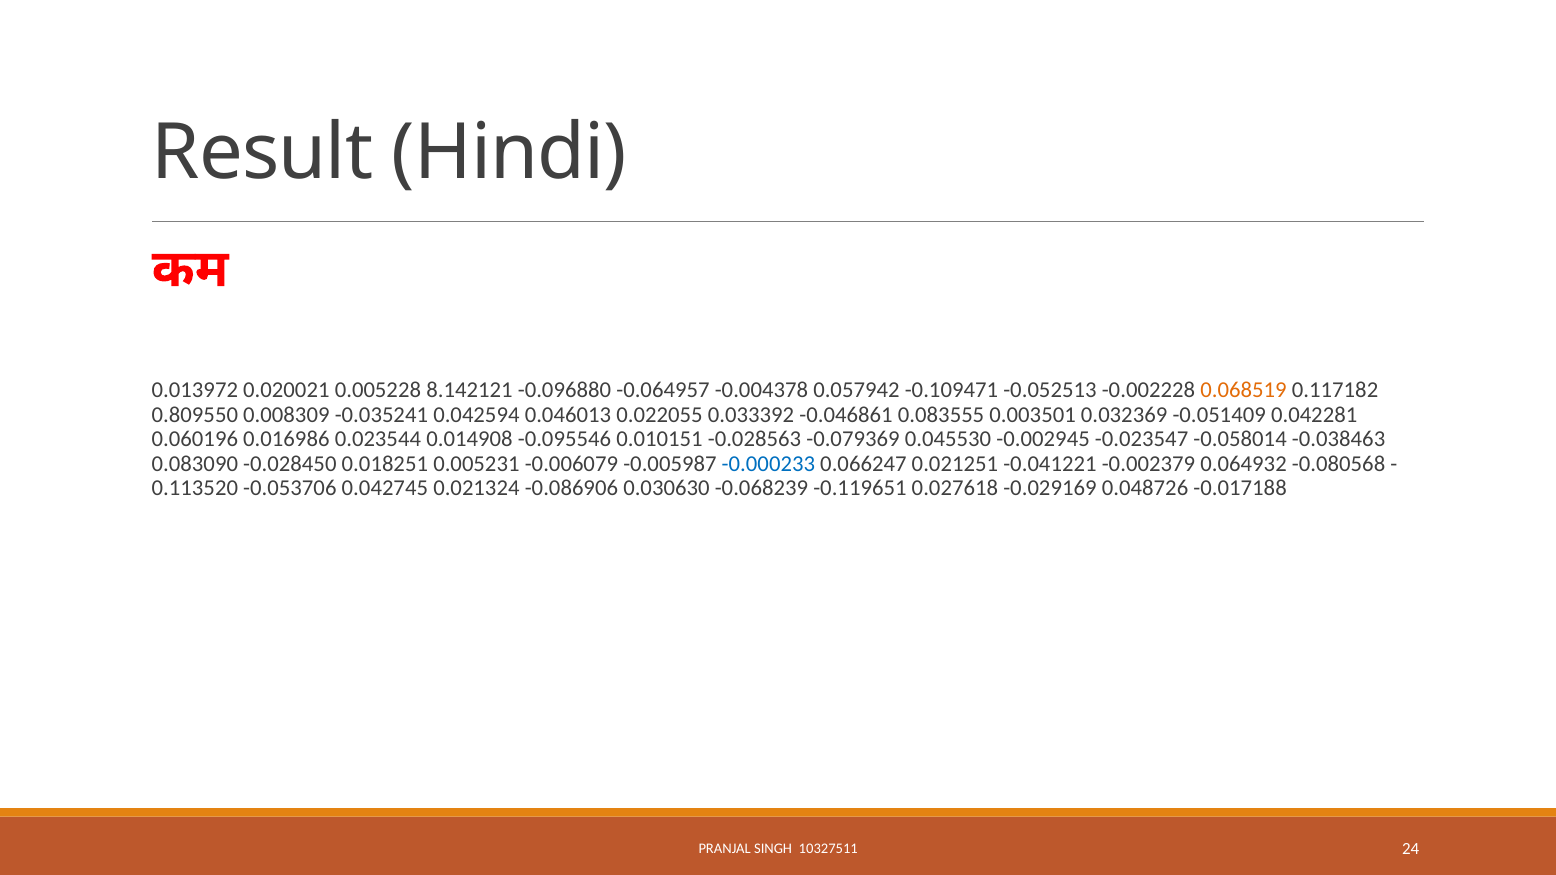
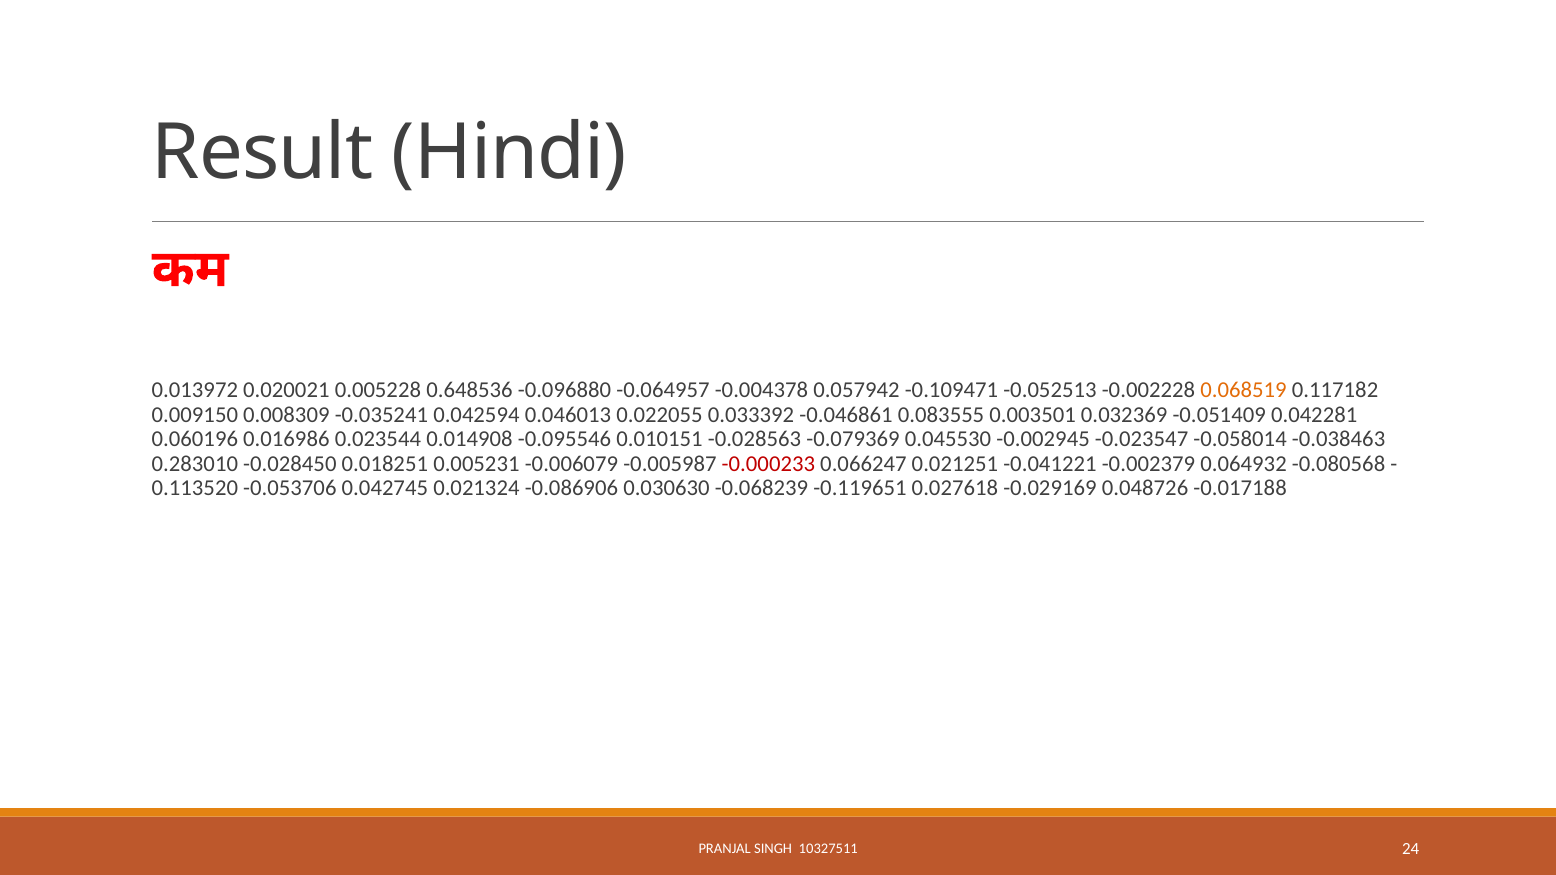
8.142121: 8.142121 -> 0.648536 (469, 390)
0.809550: 0.809550 -> 0.009150 (195, 415)
0.083090: 0.083090 -> 0.283010 (195, 464)
-0.000233 colour: blue -> red (768, 464)
